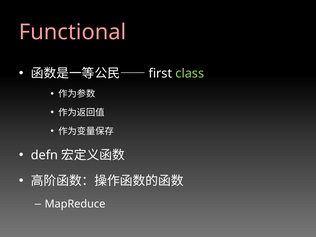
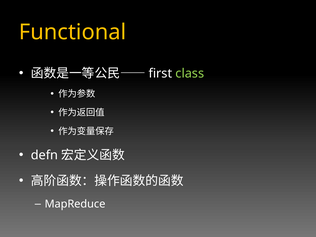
Functional colour: pink -> yellow (73, 32)
